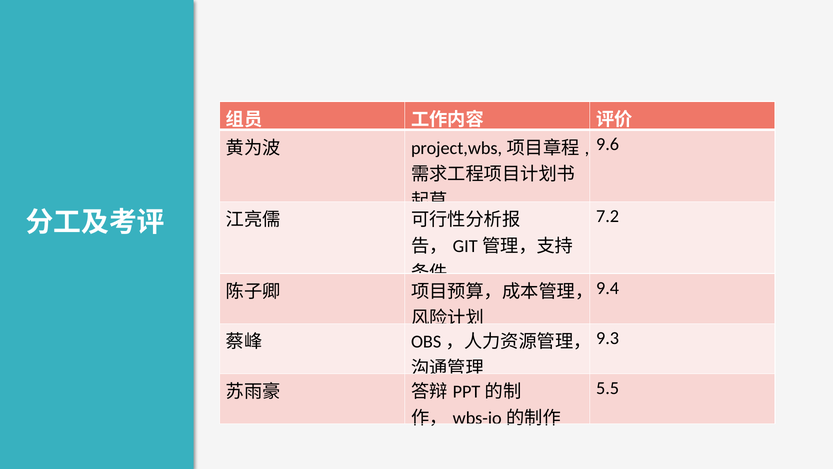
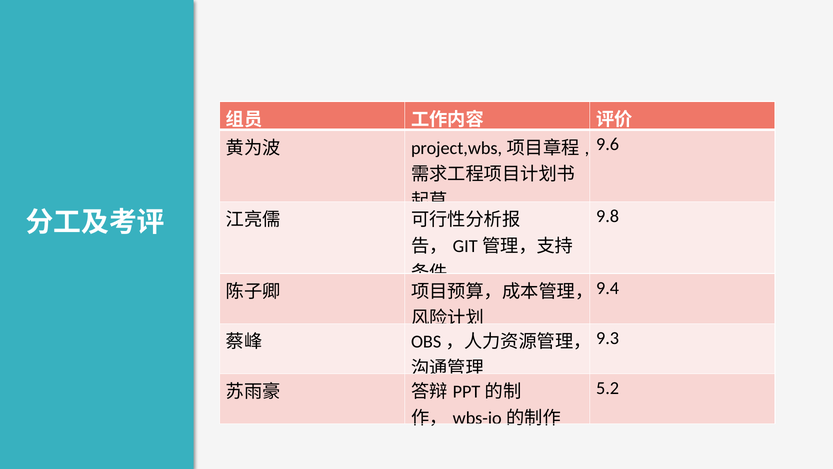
7.2: 7.2 -> 9.8 (608, 216)
5.5: 5.5 -> 5.2 (608, 388)
